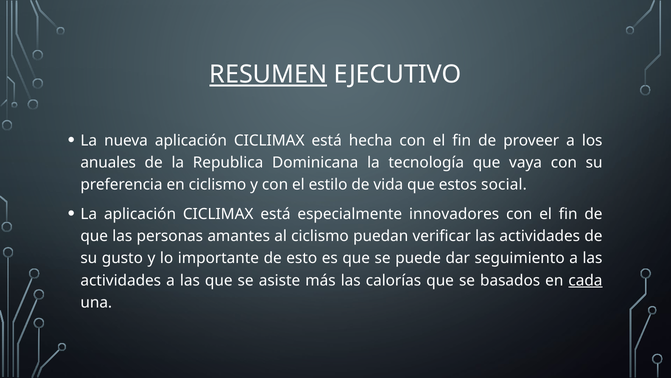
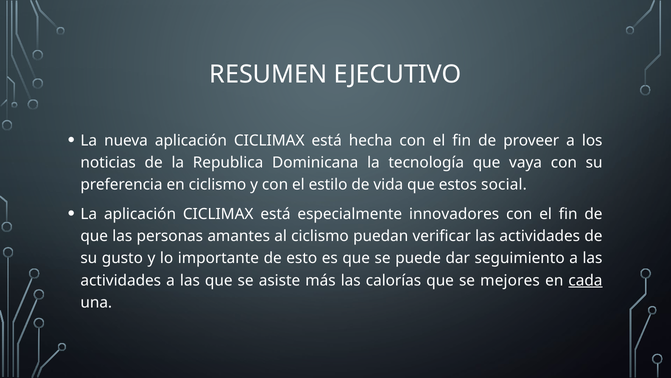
RESUMEN underline: present -> none (268, 75)
anuales: anuales -> noticias (108, 162)
basados: basados -> mejores (510, 280)
